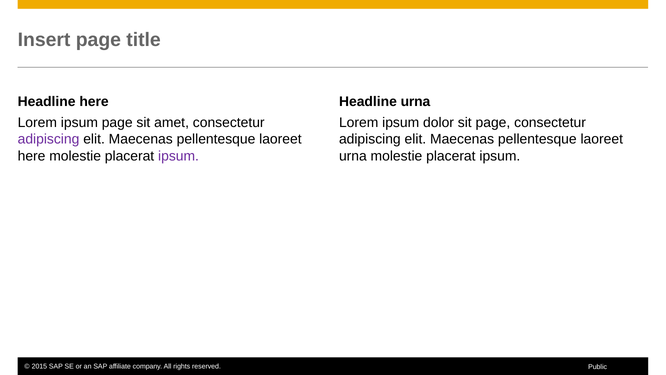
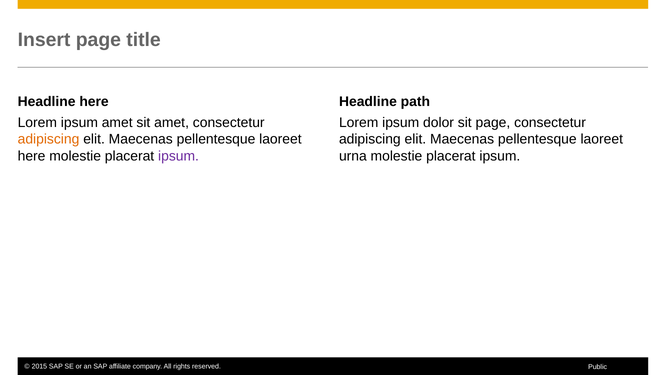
Headline urna: urna -> path (415, 102)
ipsum page: page -> amet (117, 122)
adipiscing colour: purple -> orange (49, 139)
